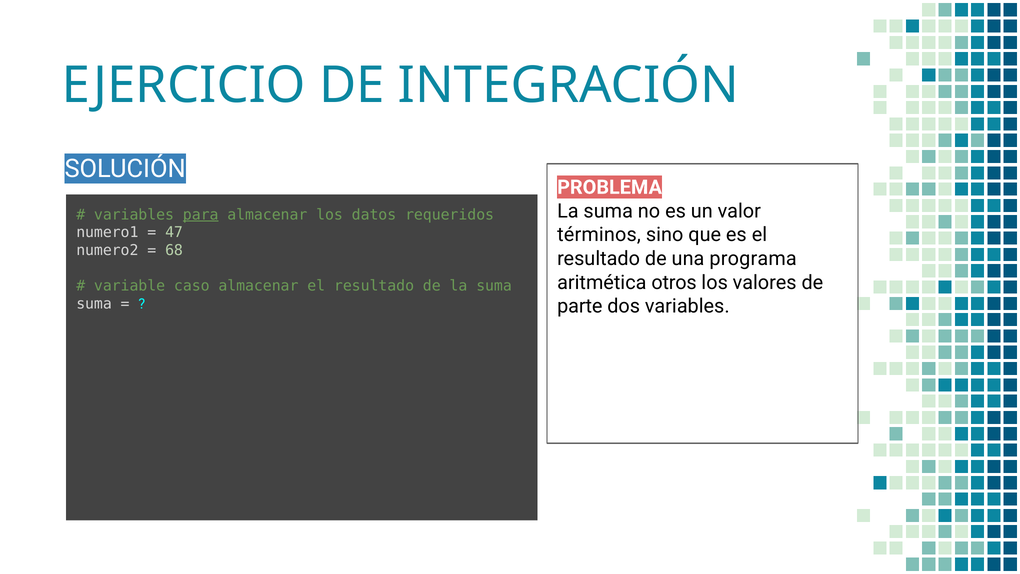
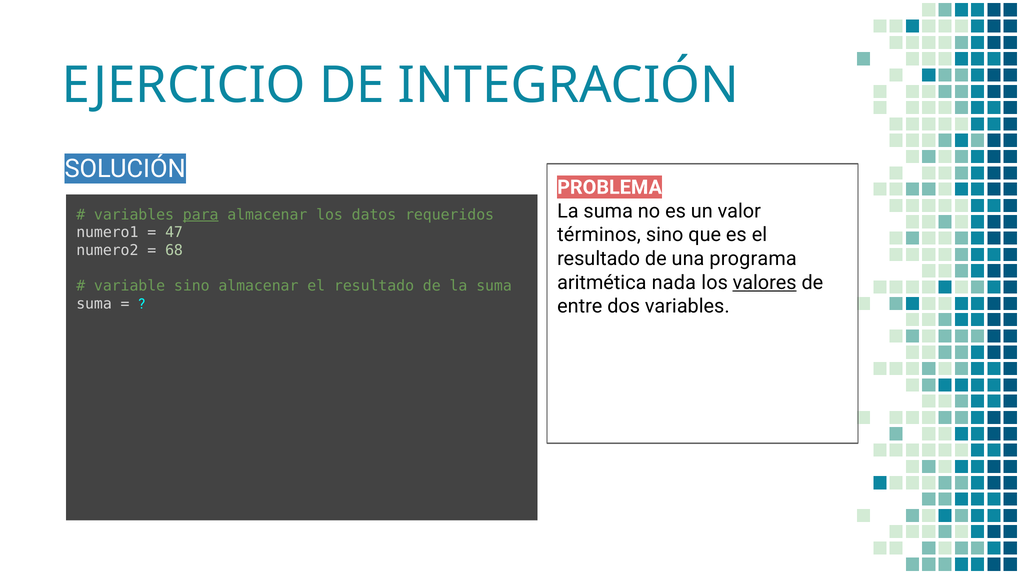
otros: otros -> nada (674, 282)
valores underline: none -> present (765, 282)
variable caso: caso -> sino (192, 286)
parte: parte -> entre (580, 306)
